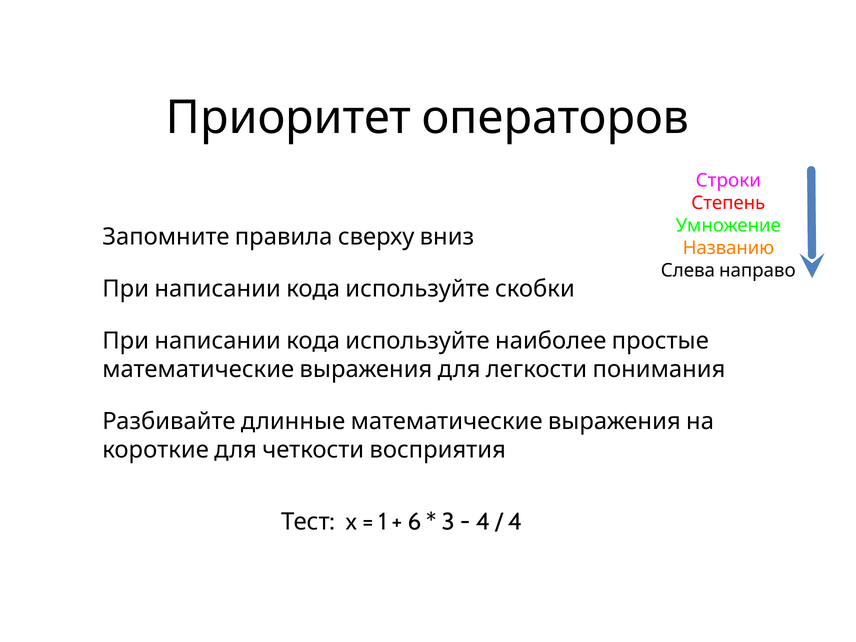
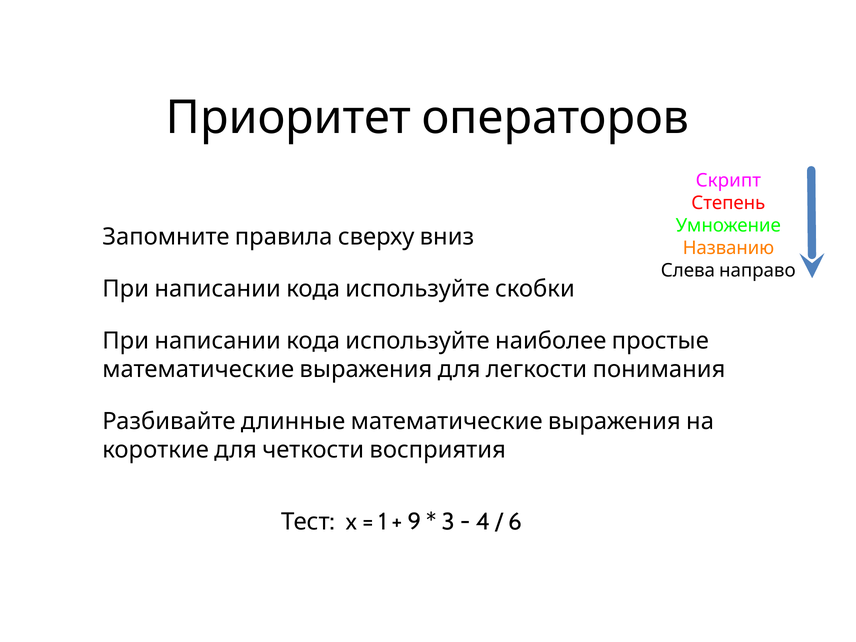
Строки: Строки -> Скрипт (728, 181)
6: 6 -> 9 (414, 522)
4: 4 -> 6 (515, 522)
